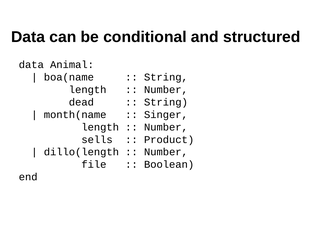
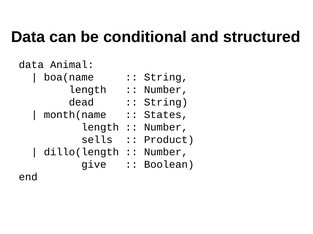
Singer: Singer -> States (166, 115)
file: file -> give (94, 165)
